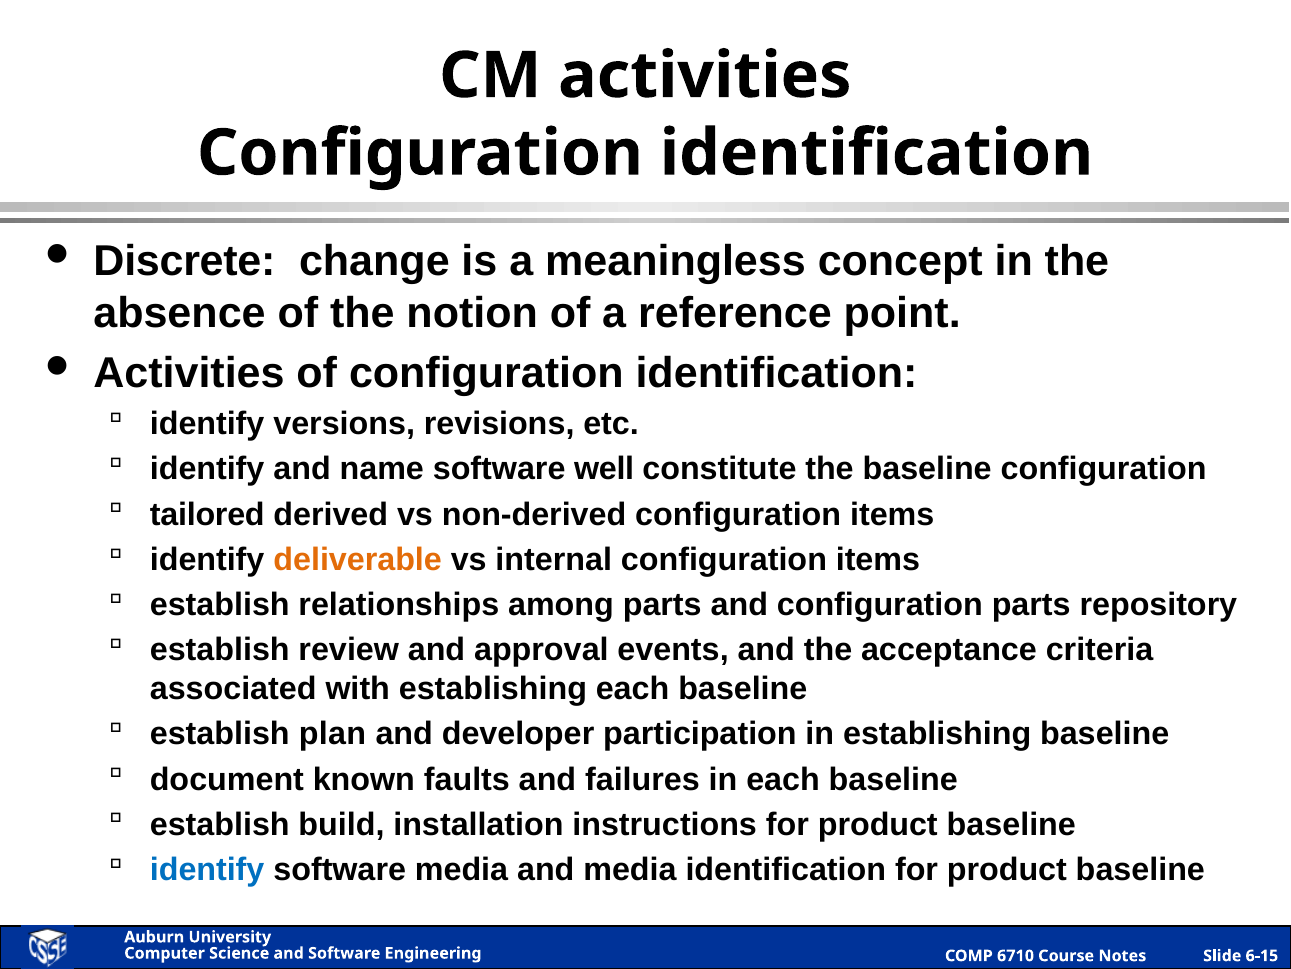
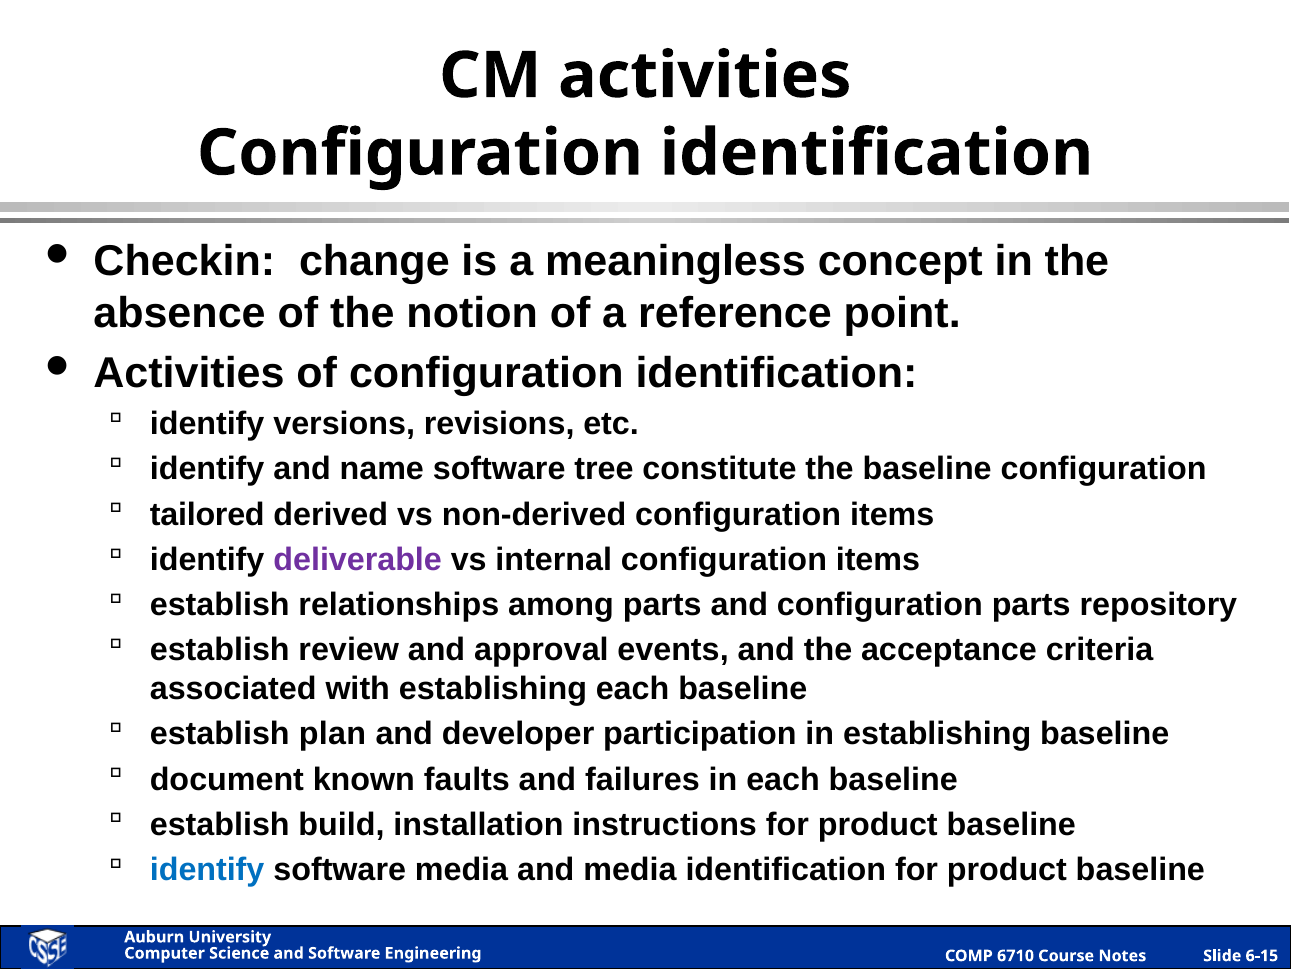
Discrete: Discrete -> Checkin (184, 261)
well: well -> tree (604, 469)
deliverable colour: orange -> purple (358, 559)
